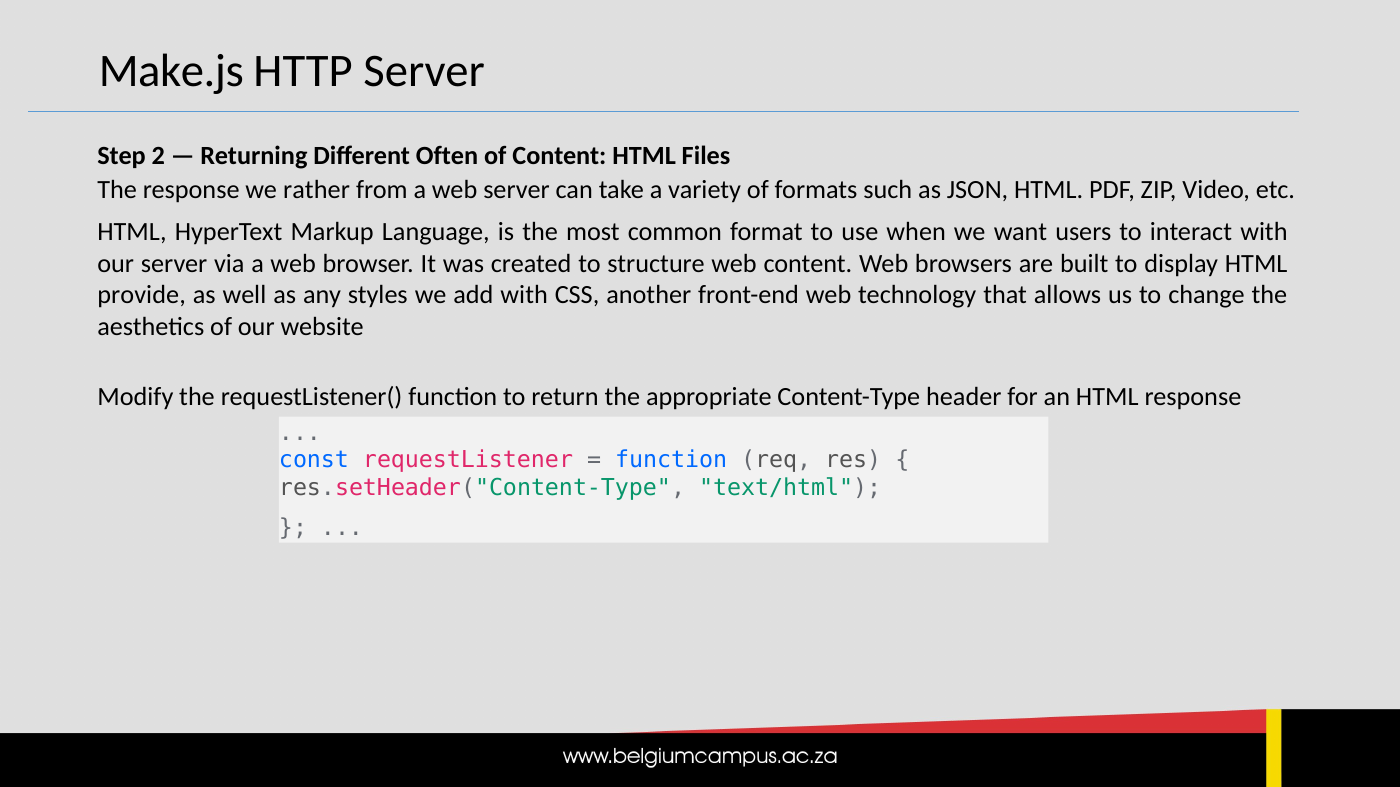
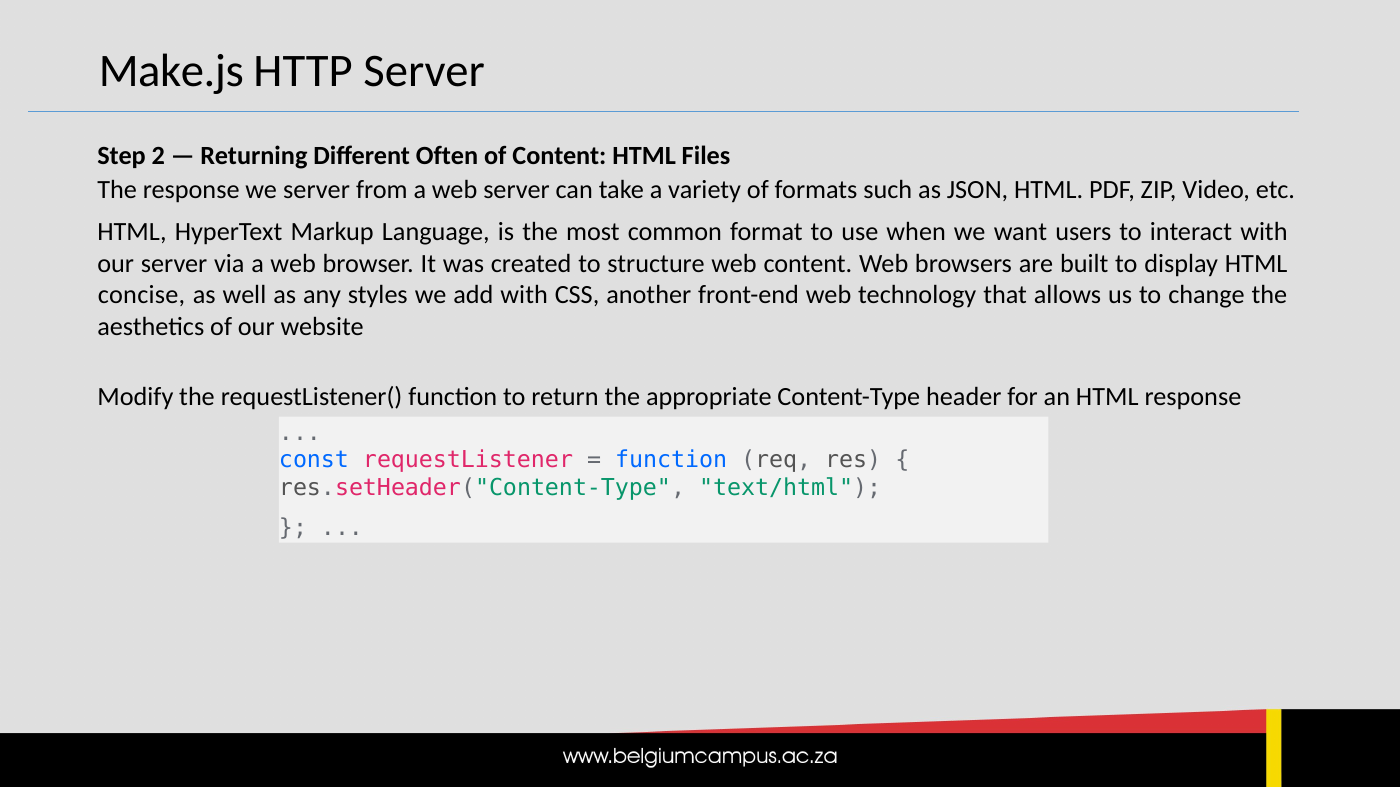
we rather: rather -> server (317, 190)
provide: provide -> concise (142, 295)
